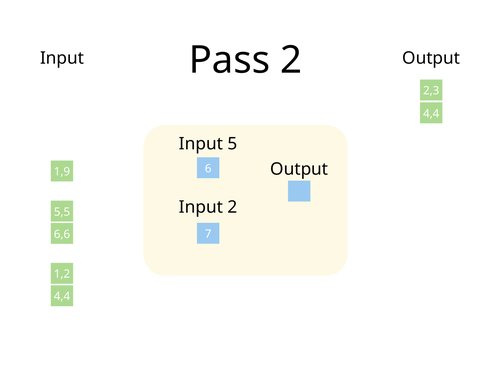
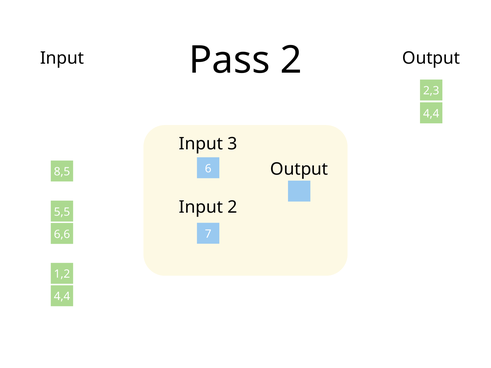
5: 5 -> 3 (232, 144)
1,9: 1,9 -> 8,5 (62, 172)
